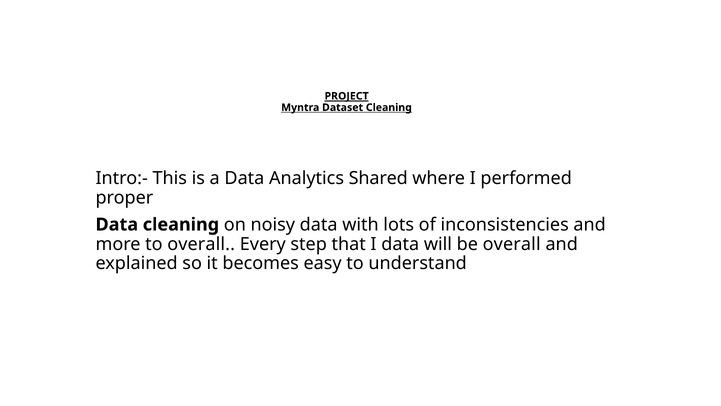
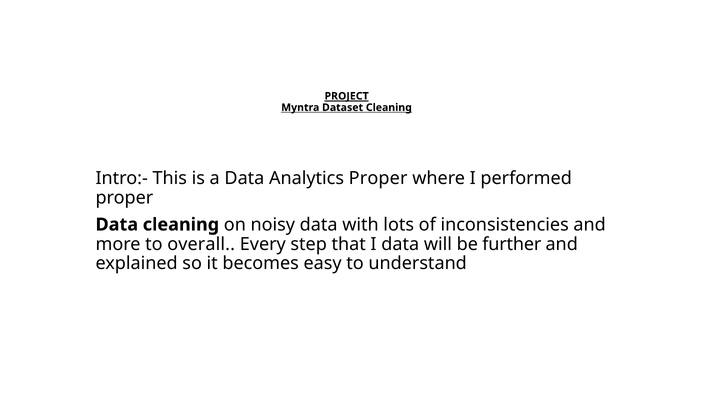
Analytics Shared: Shared -> Proper (378, 178)
be overall: overall -> further (512, 244)
